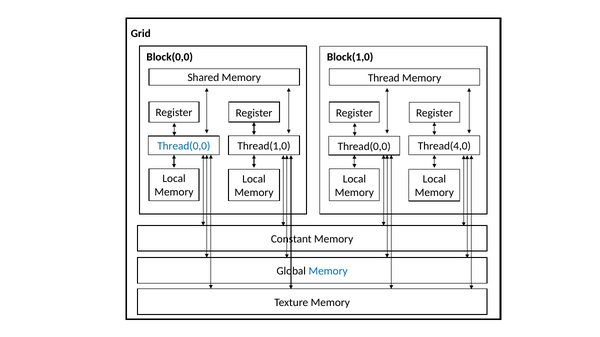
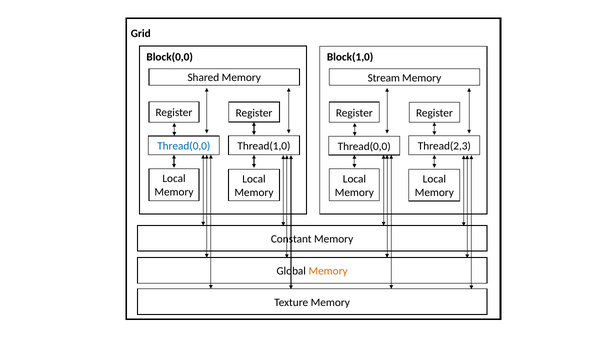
Thread: Thread -> Stream (384, 78)
Thread(4,0: Thread(4,0 -> Thread(2,3 (444, 146)
Memory colour: blue -> orange (328, 272)
